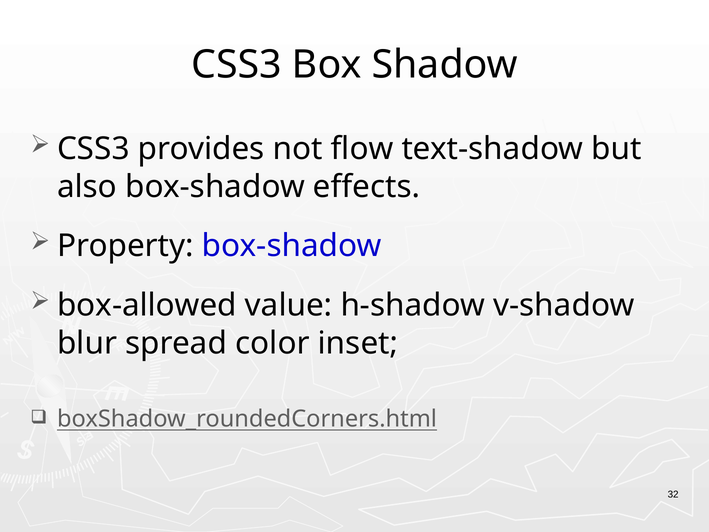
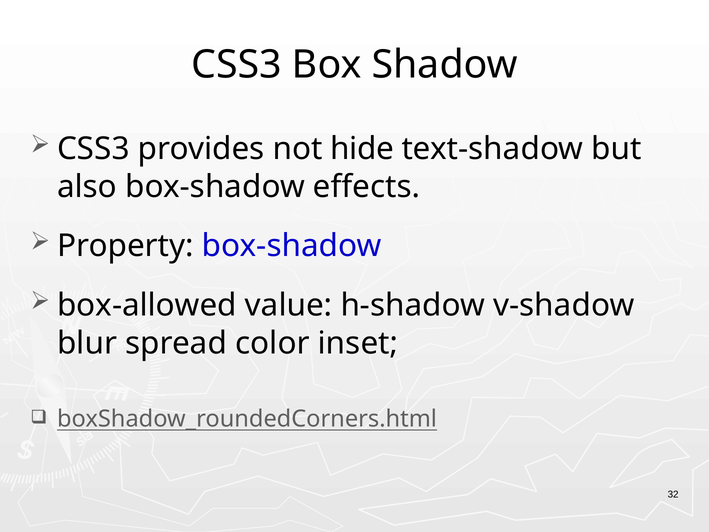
flow: flow -> hide (362, 149)
